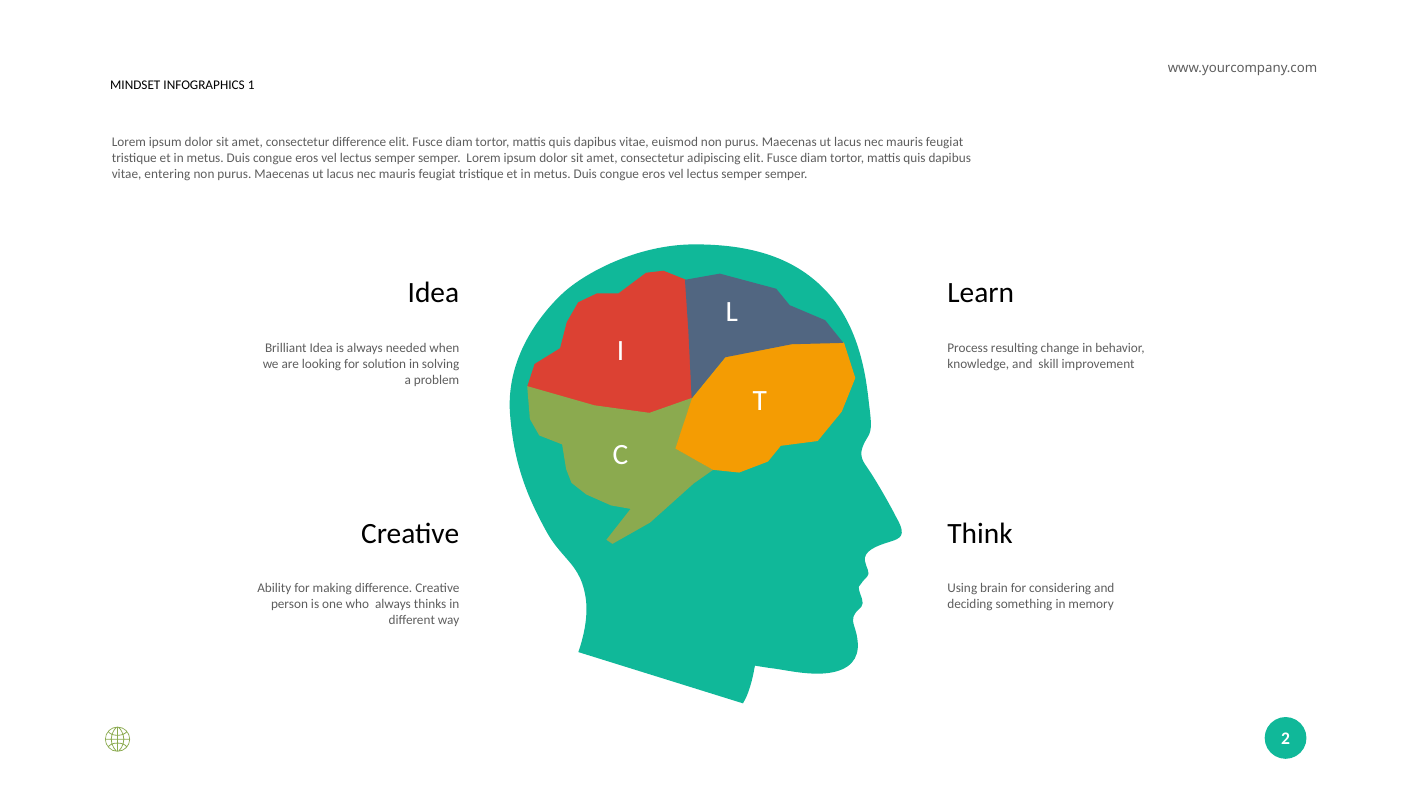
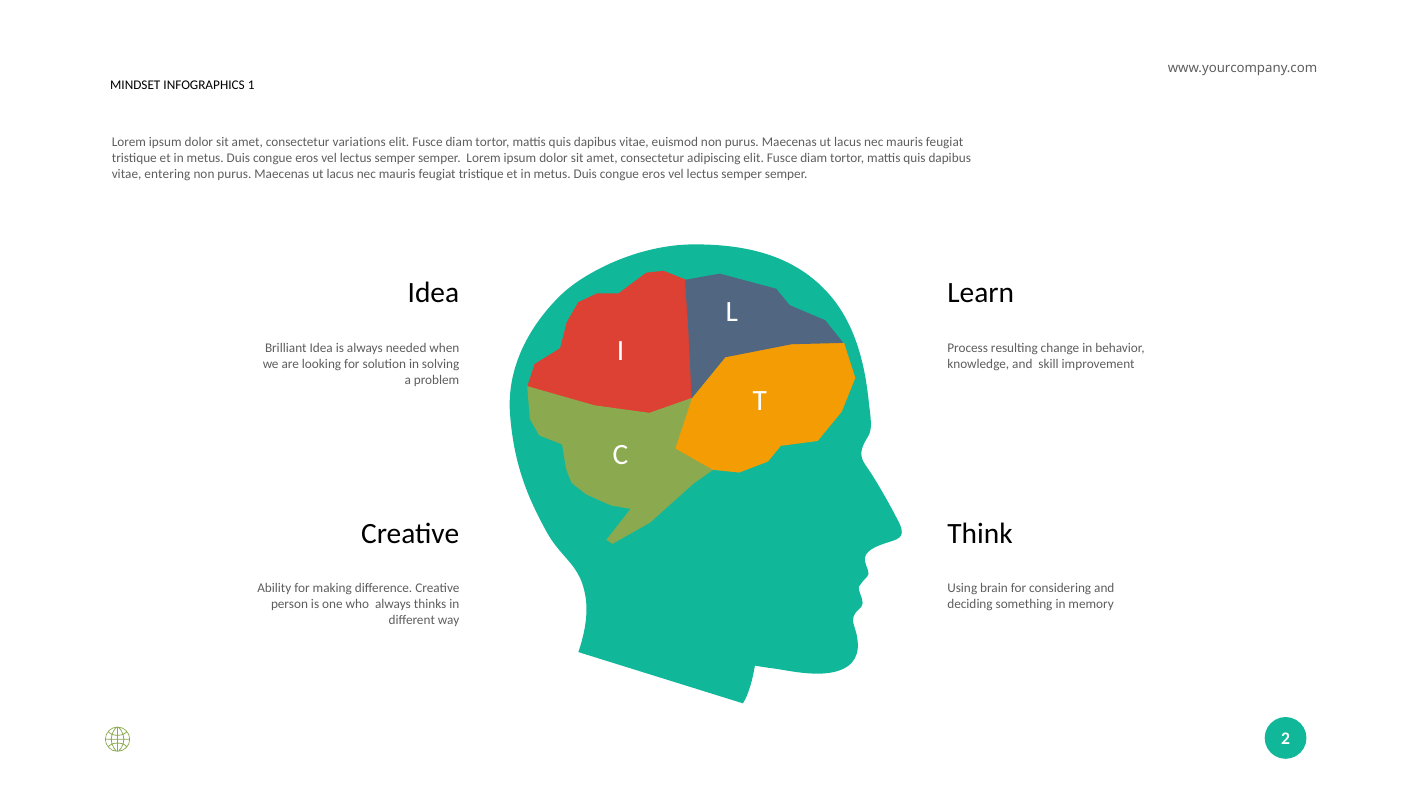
consectetur difference: difference -> variations (359, 142)
